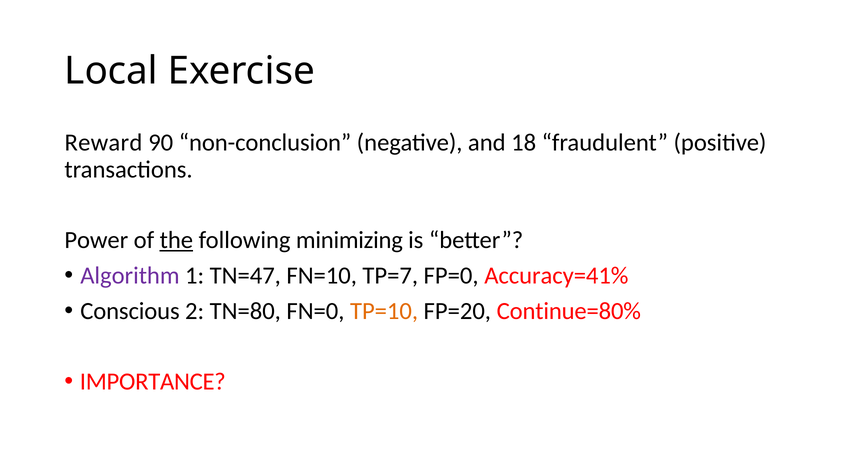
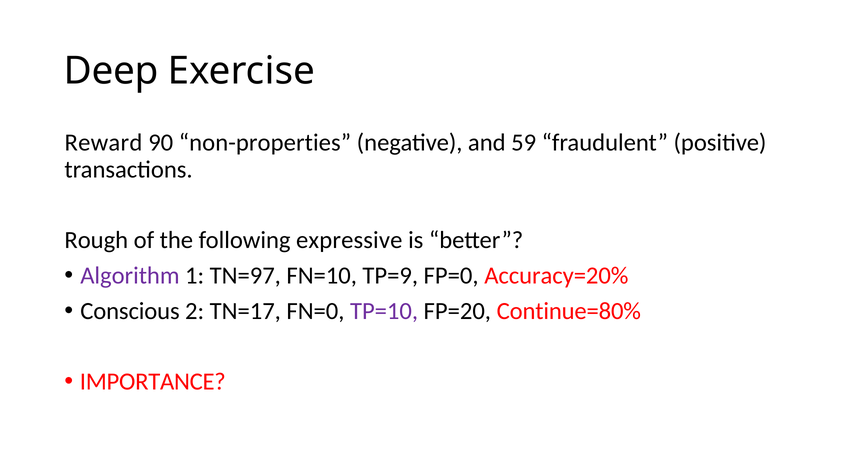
Local: Local -> Deep (111, 71)
non-conclusion: non-conclusion -> non-properties (265, 143)
18: 18 -> 59 (524, 143)
Power: Power -> Rough (96, 240)
the underline: present -> none (176, 240)
minimizing: minimizing -> expressive (349, 240)
TN=47: TN=47 -> TN=97 (245, 276)
TP=7: TP=7 -> TP=9 (390, 276)
Accuracy=41%: Accuracy=41% -> Accuracy=20% (556, 276)
TN=80: TN=80 -> TN=17 (245, 311)
TP=10 colour: orange -> purple (384, 311)
